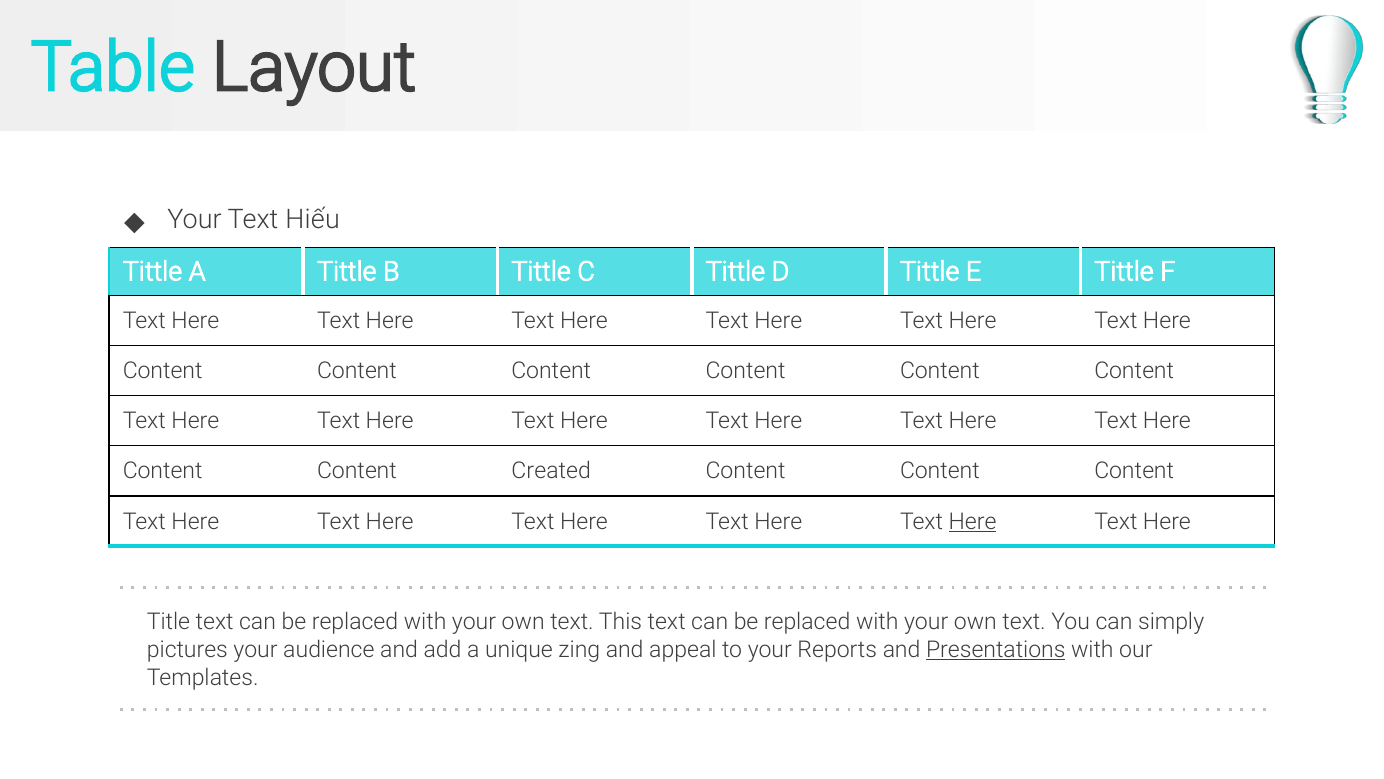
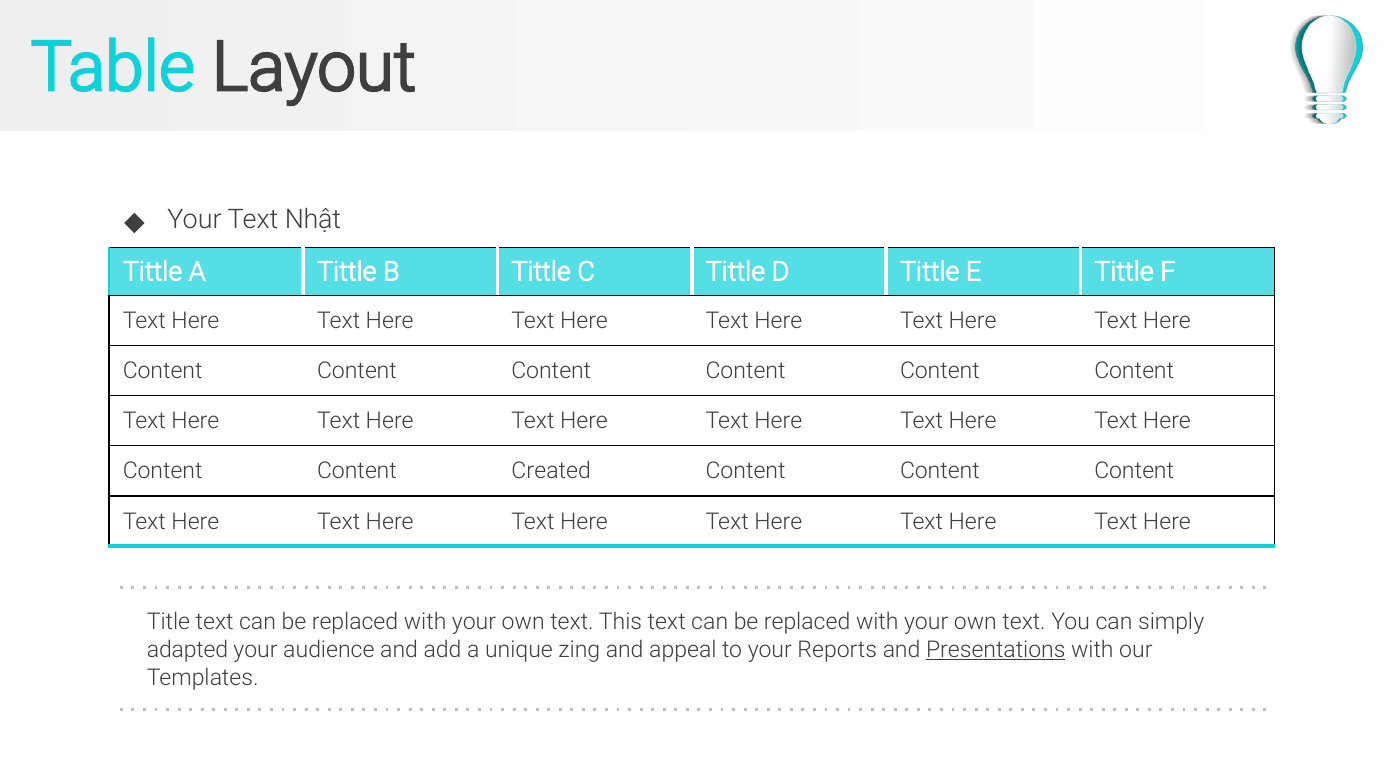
Hiếu: Hiếu -> Nhật (313, 220)
Here underline: present -> none (973, 521)
pictures: pictures -> adapted (187, 649)
